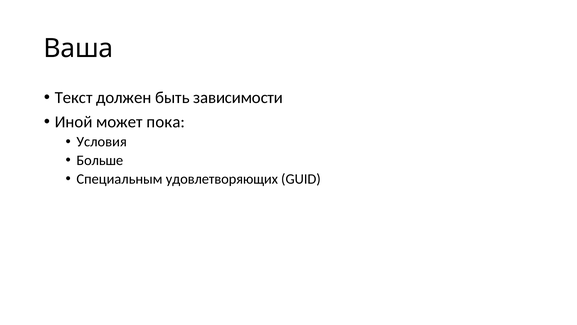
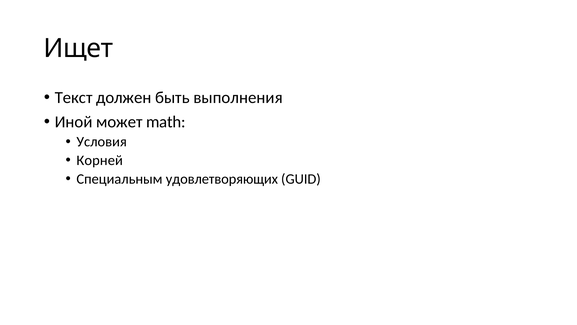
Ваша: Ваша -> Ищет (78, 48)
зависимости: зависимости -> выполнения (238, 98)
пока: пока -> math (166, 122)
Больше: Больше -> Корней (100, 160)
